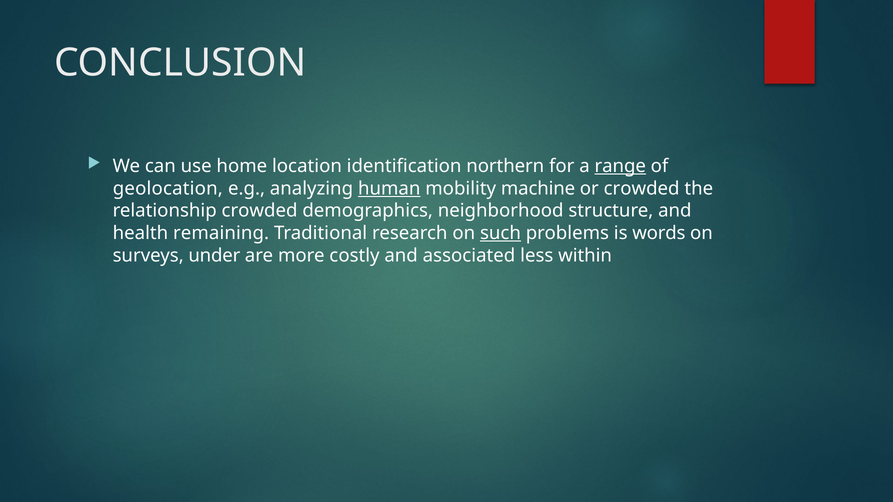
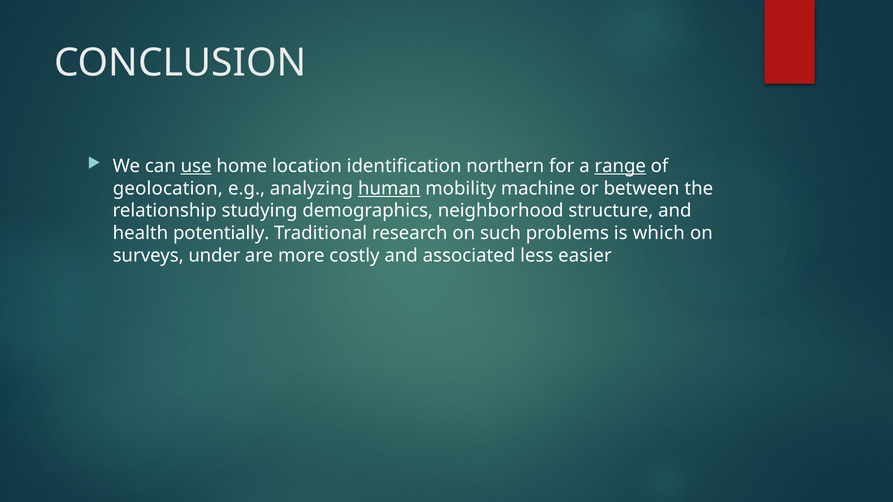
use underline: none -> present (196, 166)
or crowded: crowded -> between (642, 189)
relationship crowded: crowded -> studying (260, 211)
remaining: remaining -> potentially (221, 233)
such underline: present -> none (501, 233)
words: words -> which (659, 233)
within: within -> easier (585, 256)
